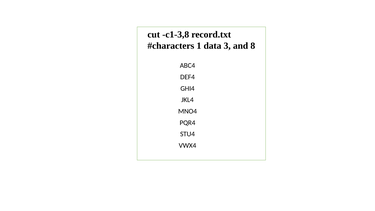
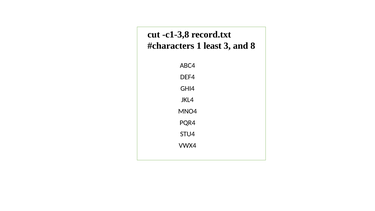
data: data -> least (213, 46)
